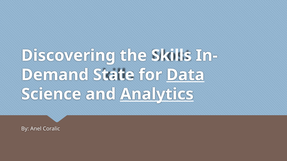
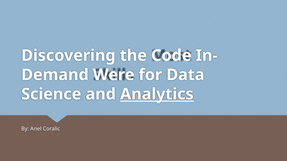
Skills: Skills -> Code (171, 56)
State: State -> Were (114, 75)
Data underline: present -> none (185, 75)
